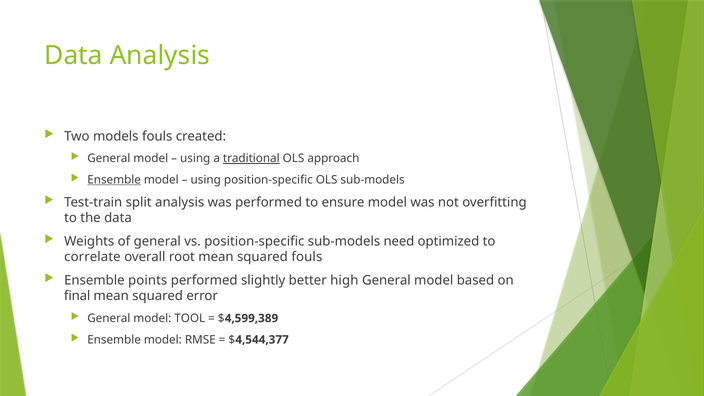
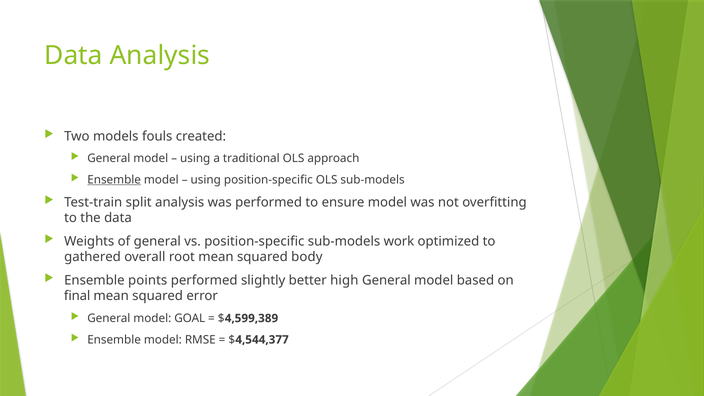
traditional underline: present -> none (251, 158)
need: need -> work (399, 241)
correlate: correlate -> gathered (93, 257)
squared fouls: fouls -> body (307, 257)
TOOL: TOOL -> GOAL (190, 318)
